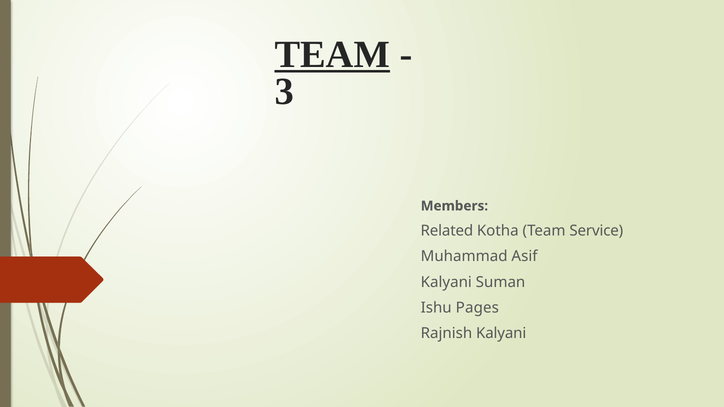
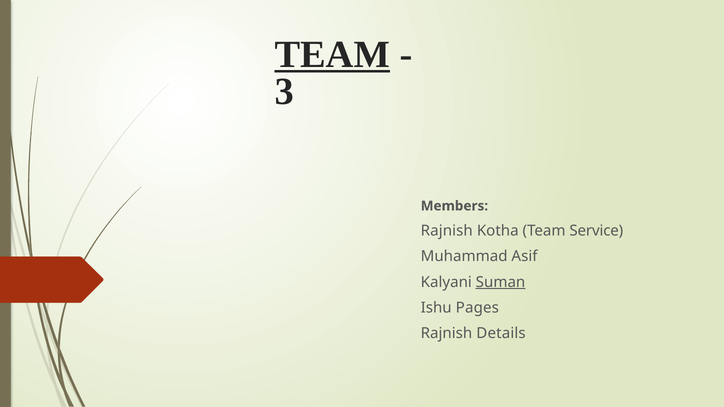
Related: Related -> Rajnish (447, 231)
Suman underline: none -> present (501, 282)
Rajnish Kalyani: Kalyani -> Details (501, 334)
